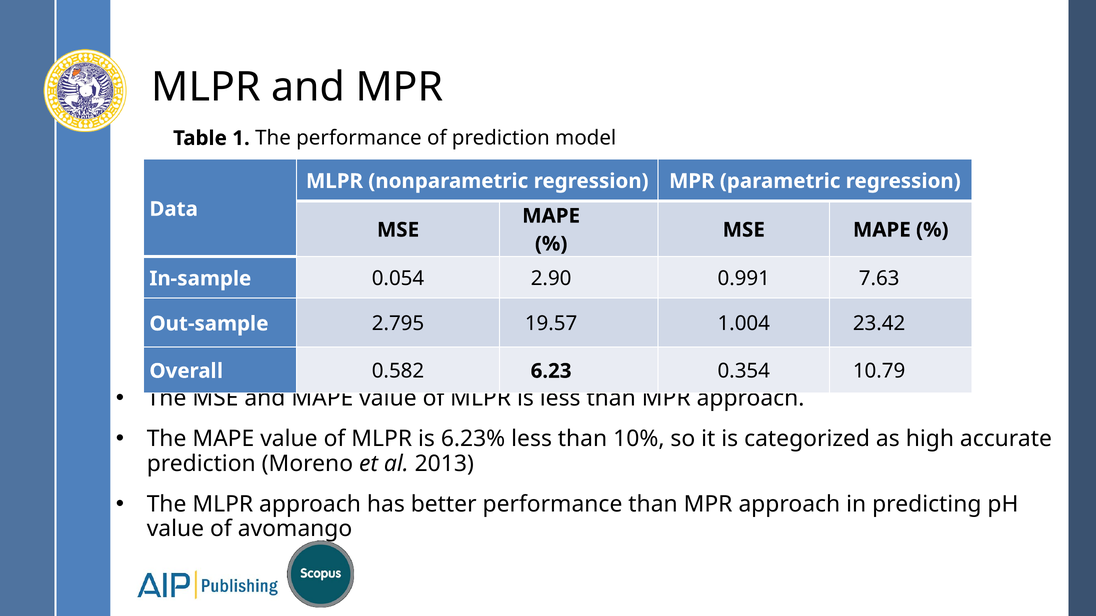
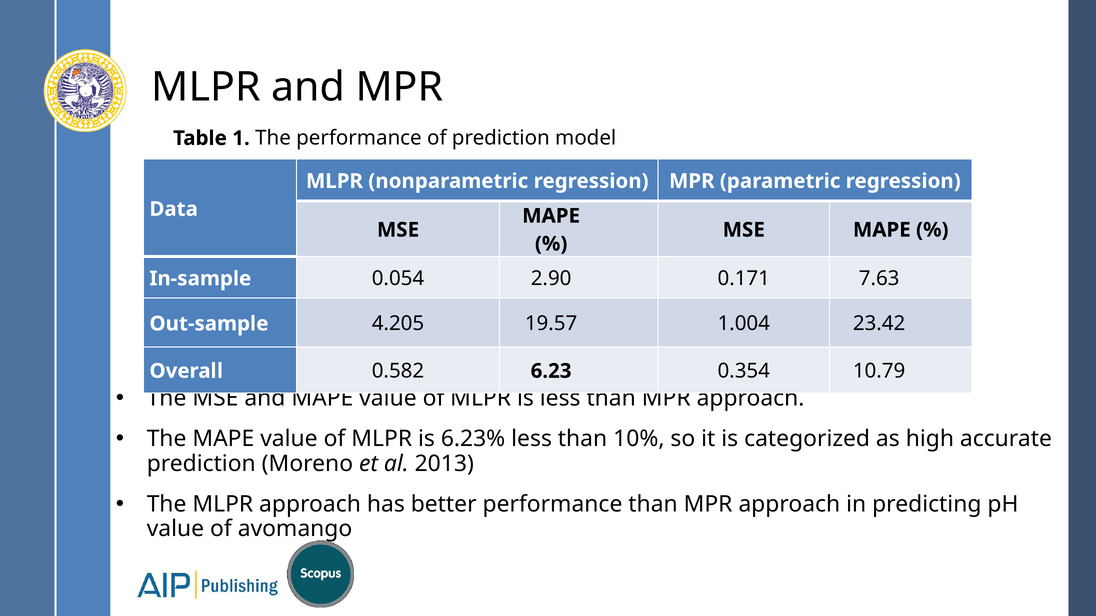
0.991: 0.991 -> 0.171 (744, 279)
2.795: 2.795 -> 4.205 (398, 324)
